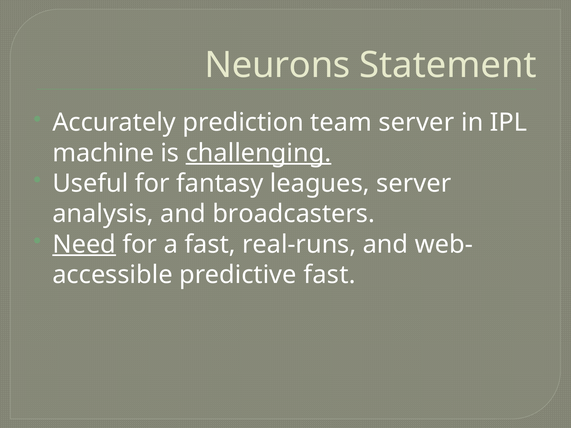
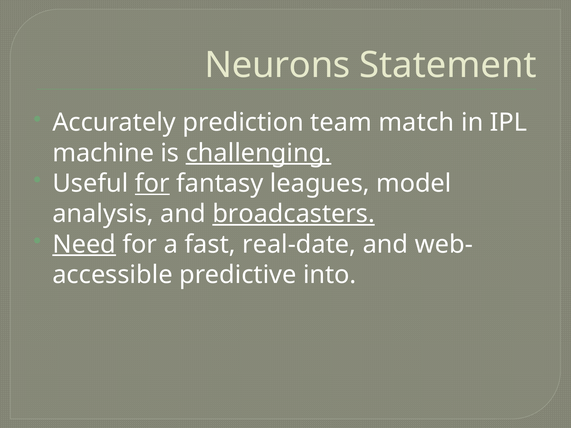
team server: server -> match (416, 123)
for underline: none -> present (152, 184)
leagues server: server -> model (414, 184)
broadcasters underline: none -> present (294, 214)
real-runs: real-runs -> real-date (299, 244)
predictive fast: fast -> into (330, 275)
